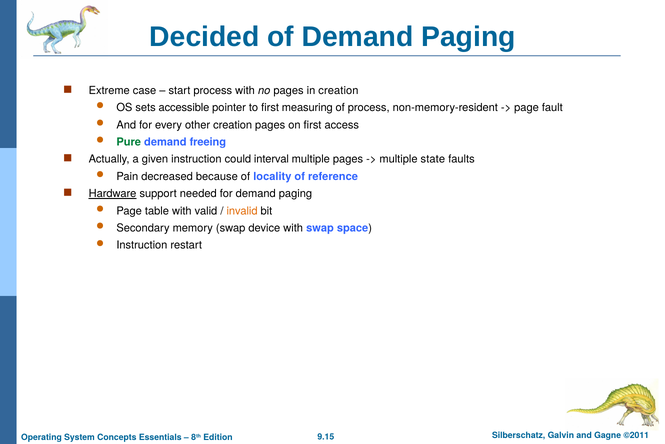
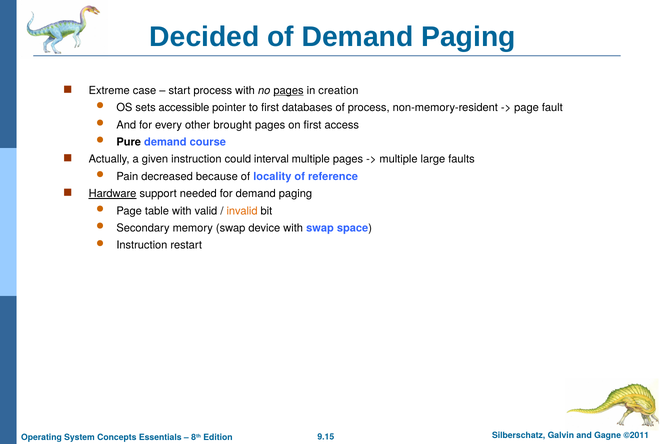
pages underline: none -> present (289, 90)
measuring: measuring -> databases (307, 107)
other creation: creation -> brought (233, 125)
Pure colour: green -> black (129, 142)
freeing: freeing -> course (208, 142)
state: state -> large (433, 159)
